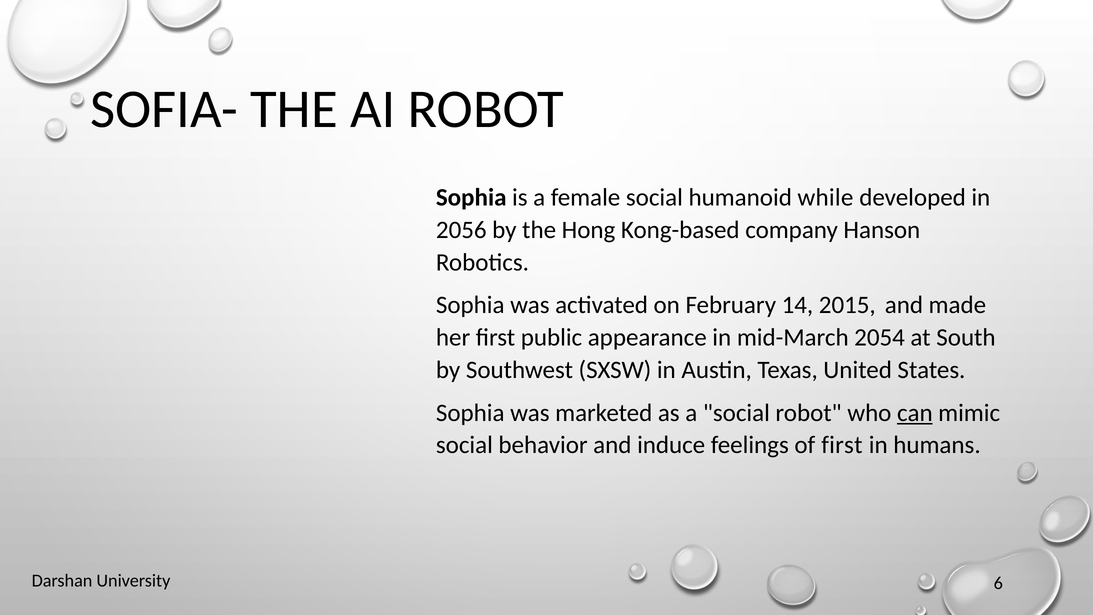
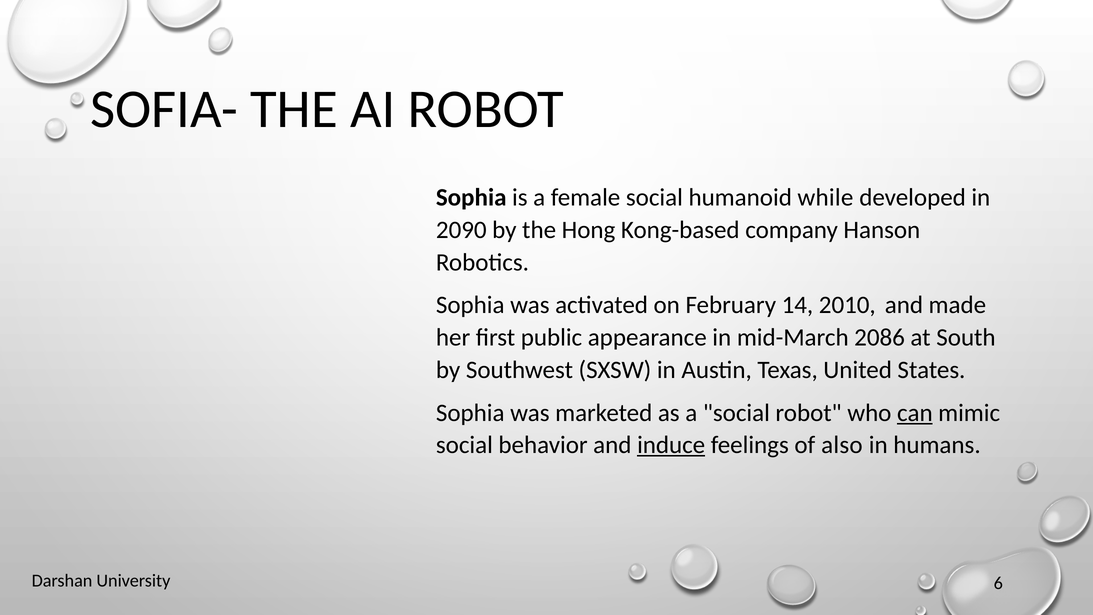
2056: 2056 -> 2090 (461, 230)
2015: 2015 -> 2010 (847, 305)
2054: 2054 -> 2086 (880, 338)
induce underline: none -> present (671, 445)
of first: first -> also (842, 445)
